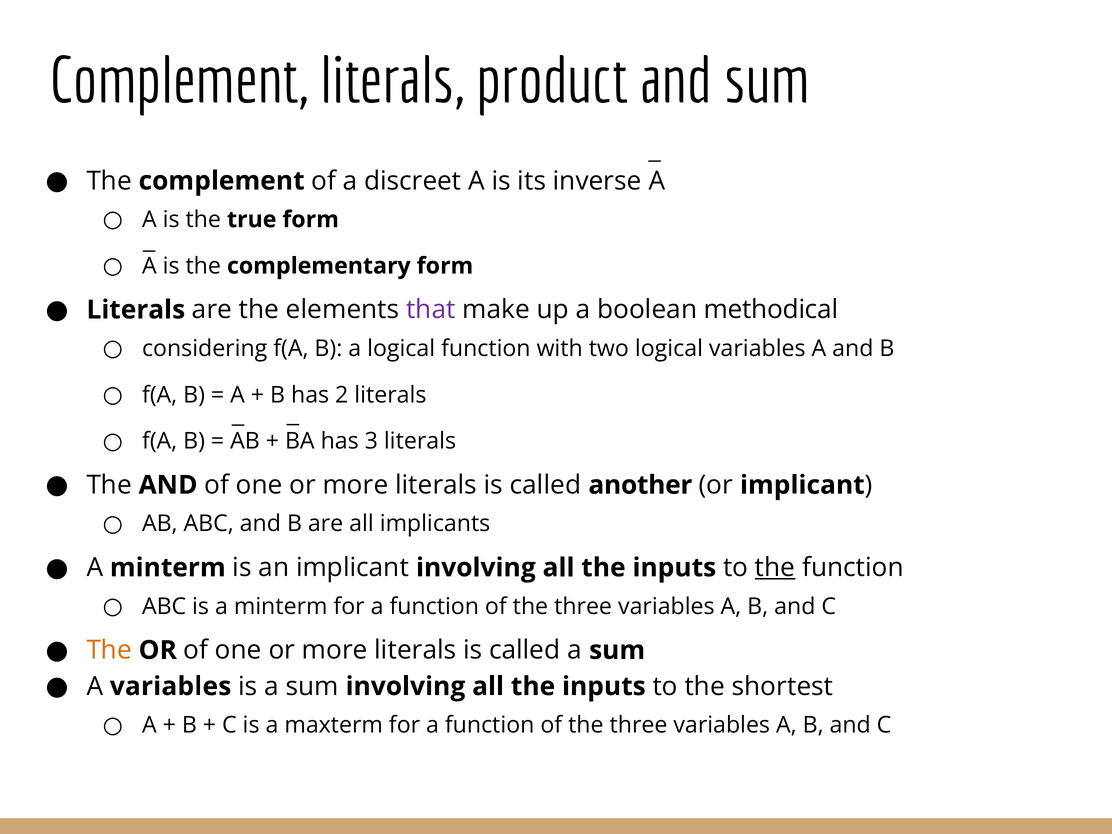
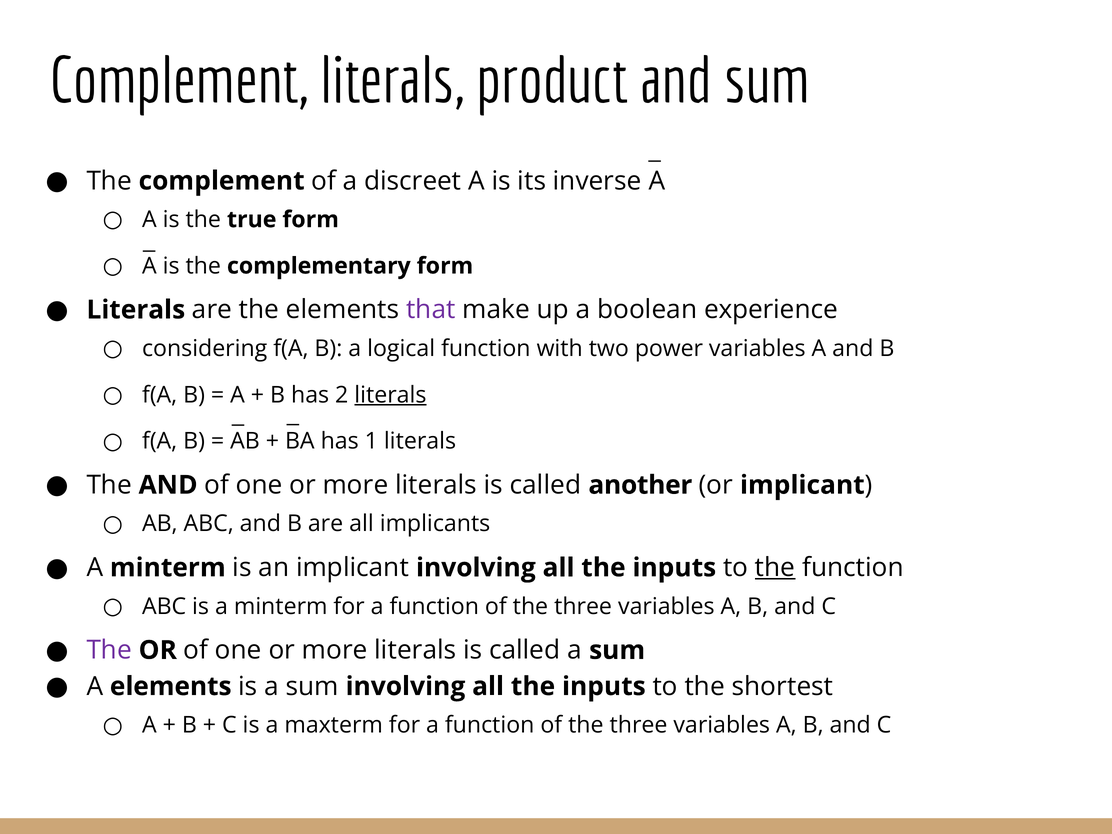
methodical: methodical -> experience (771, 310)
two logical: logical -> power (669, 349)
literals underline: none -> present (390, 395)
3: 3 -> 1 (371, 441)
The colour: orange -> purple (109, 650)
A variables: variables -> elements (171, 686)
